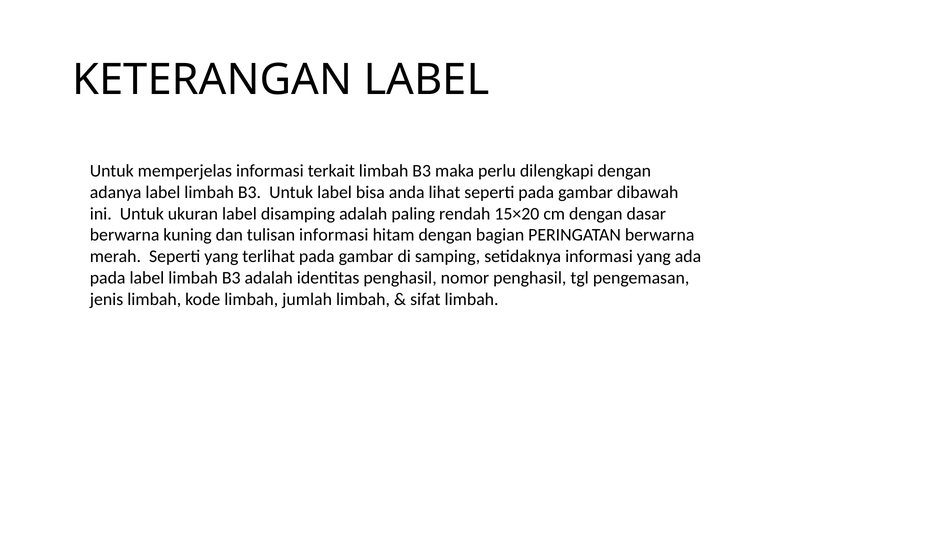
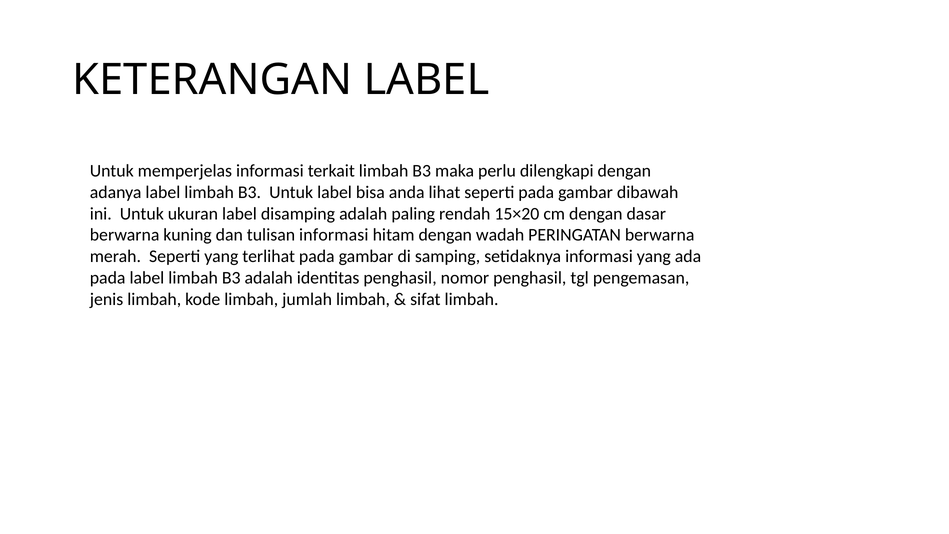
bagian: bagian -> wadah (500, 235)
